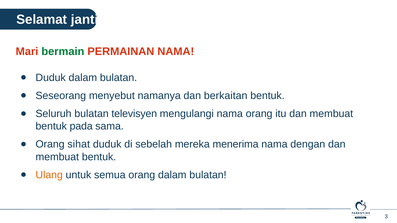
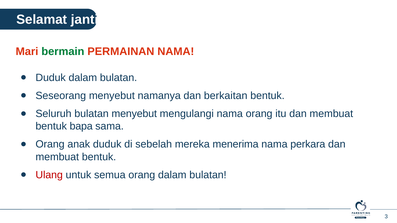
bulatan televisyen: televisyen -> menyebut (134, 114)
pada: pada -> bapa (81, 126)
sihat: sihat -> anak (79, 144)
dengan: dengan -> perkara (308, 144)
Ulang colour: orange -> red (49, 175)
